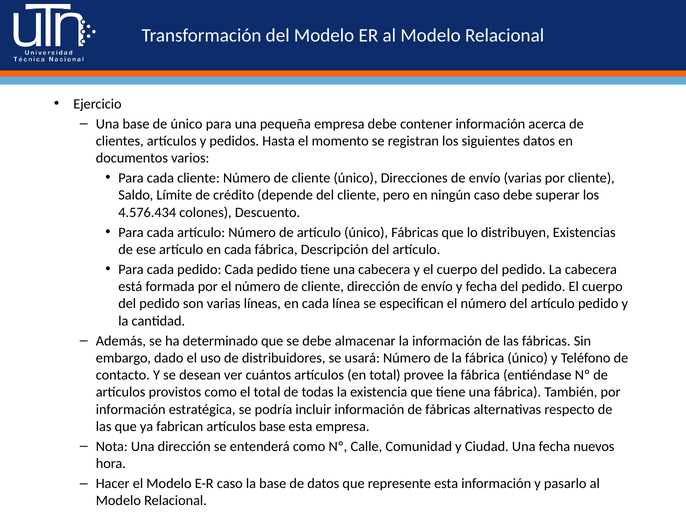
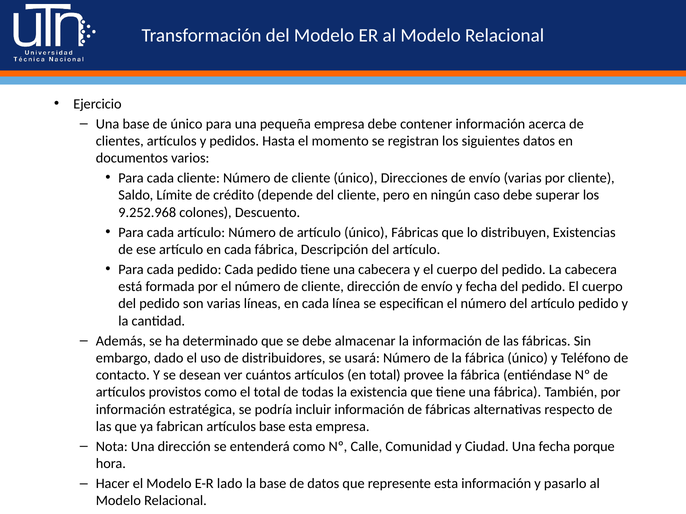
4.576.434: 4.576.434 -> 9.252.968 (147, 213)
nuevos: nuevos -> porque (594, 447)
E-R caso: caso -> lado (230, 484)
